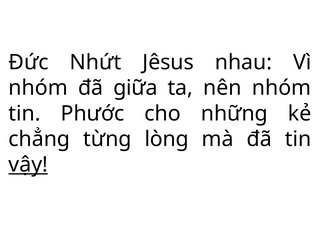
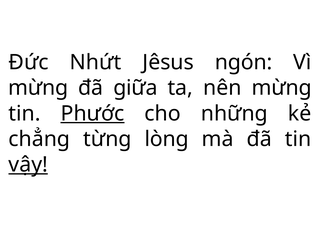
nhau: nhau -> ngón (244, 62)
nhóm: nhóm -> mừng (38, 88)
nên nhóm: nhóm -> mừng (282, 88)
Phước underline: none -> present (93, 114)
